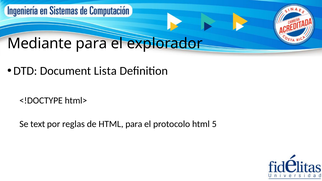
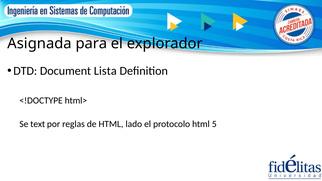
Mediante: Mediante -> Asignada (40, 43)
HTML para: para -> lado (134, 124)
